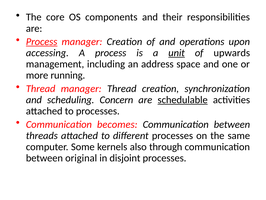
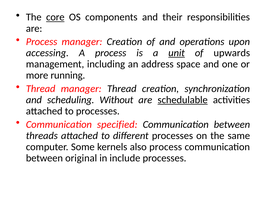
core underline: none -> present (55, 17)
Process underline: present -> none (42, 42)
Concern: Concern -> Without (116, 100)
becomes: becomes -> specified (117, 124)
also through: through -> process (166, 146)
disjoint: disjoint -> include (125, 158)
